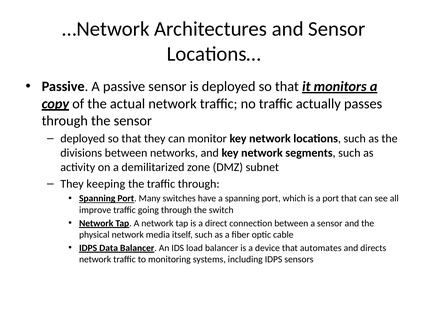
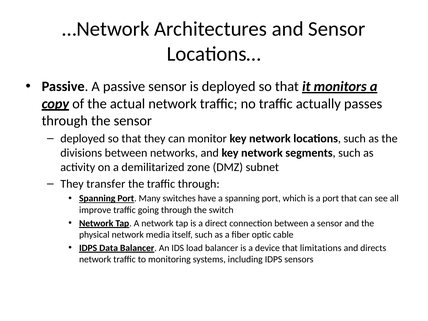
keeping: keeping -> transfer (106, 184)
automates: automates -> limitations (321, 248)
